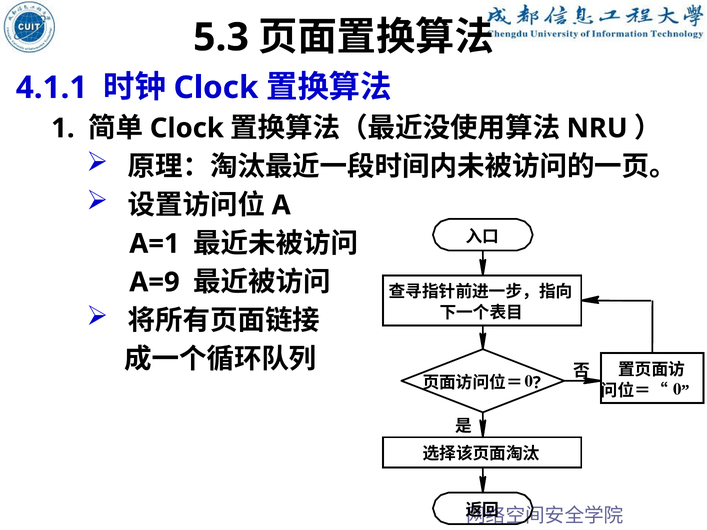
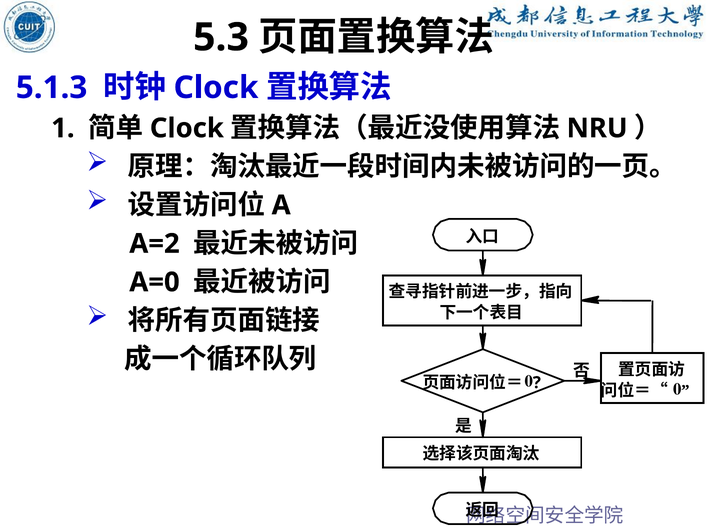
4.1.1: 4.1.1 -> 5.1.3 (52, 88)
A=1: A=1 -> A=2 (155, 244)
A=9: A=9 -> A=0 (155, 282)
